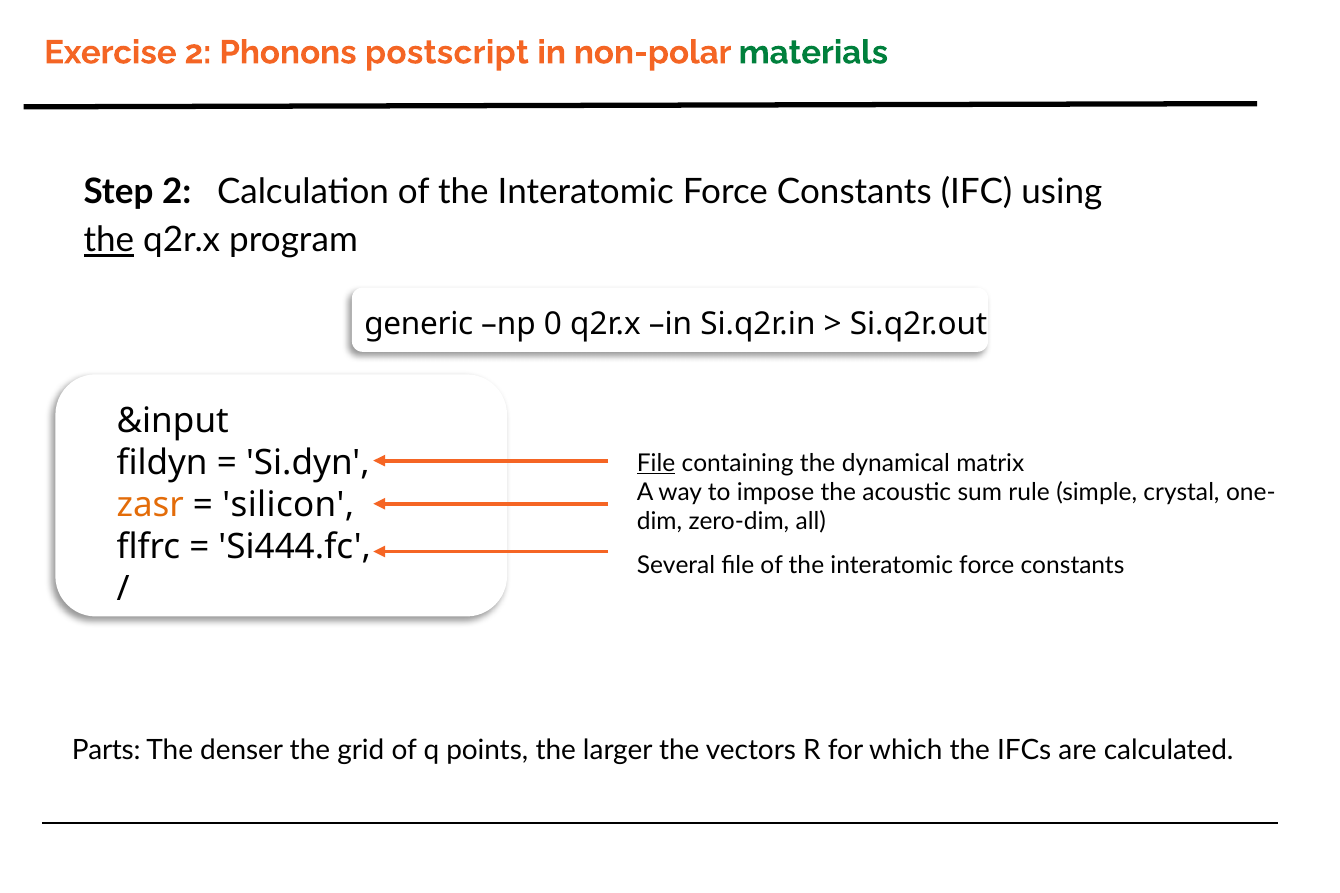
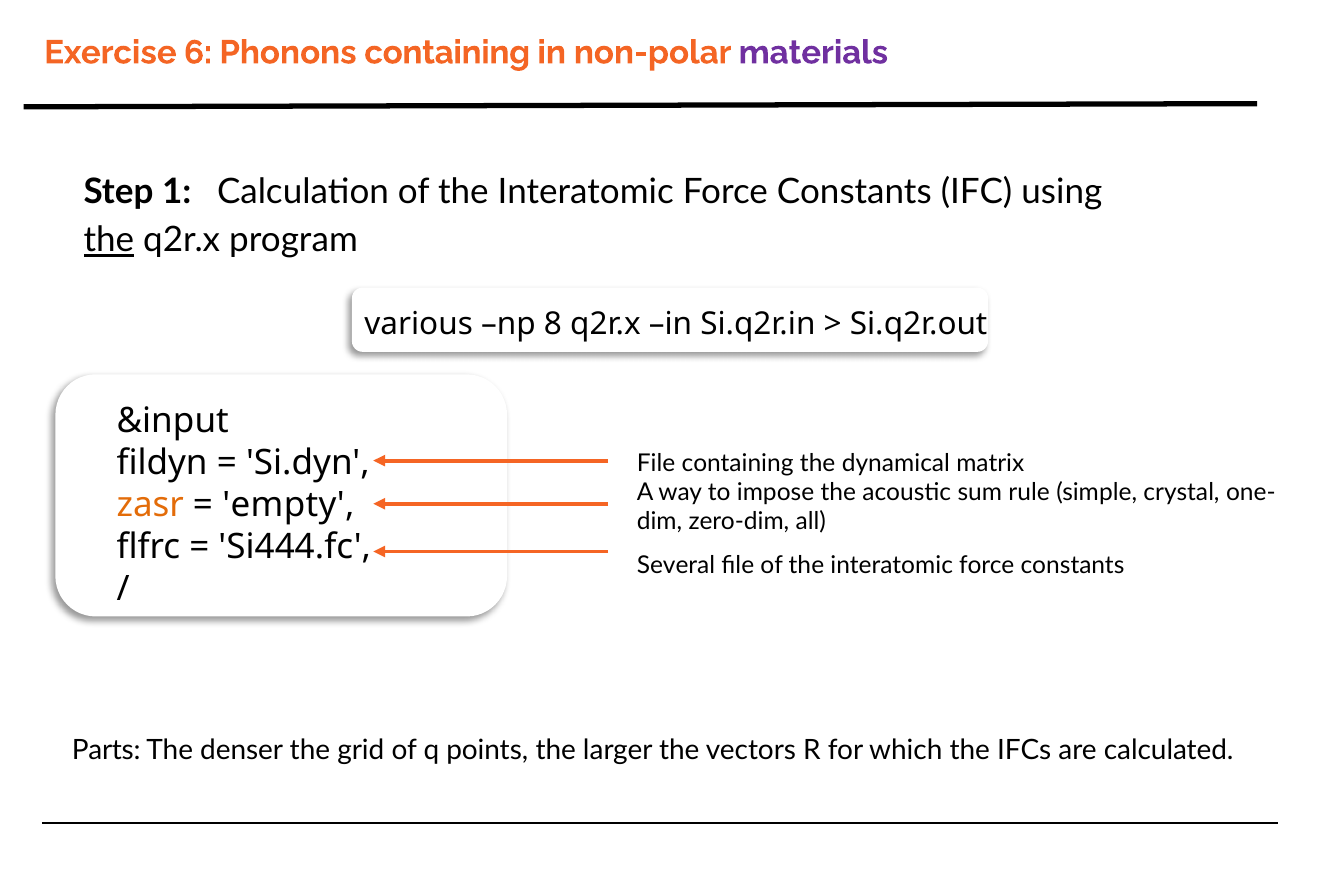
Exercise 2: 2 -> 6 (198, 53)
Phonons postscript: postscript -> containing (447, 53)
materials colour: green -> purple (813, 53)
Step 2: 2 -> 1 (177, 192)
generic: generic -> various (419, 324)
0: 0 -> 8 (553, 324)
File underline: present -> none (656, 463)
silicon: silicon -> empty (288, 506)
